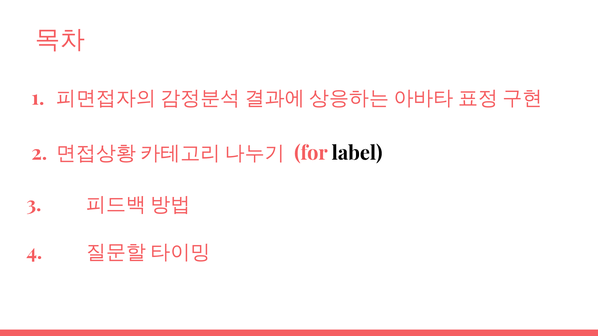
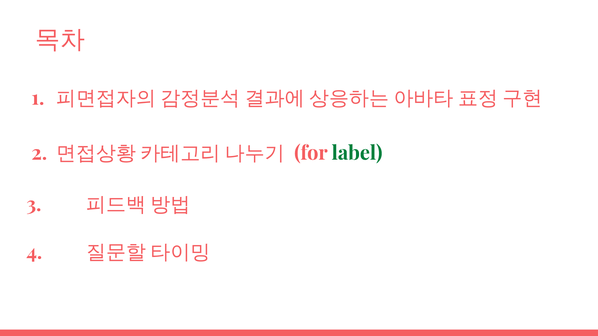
label colour: black -> green (357, 153)
